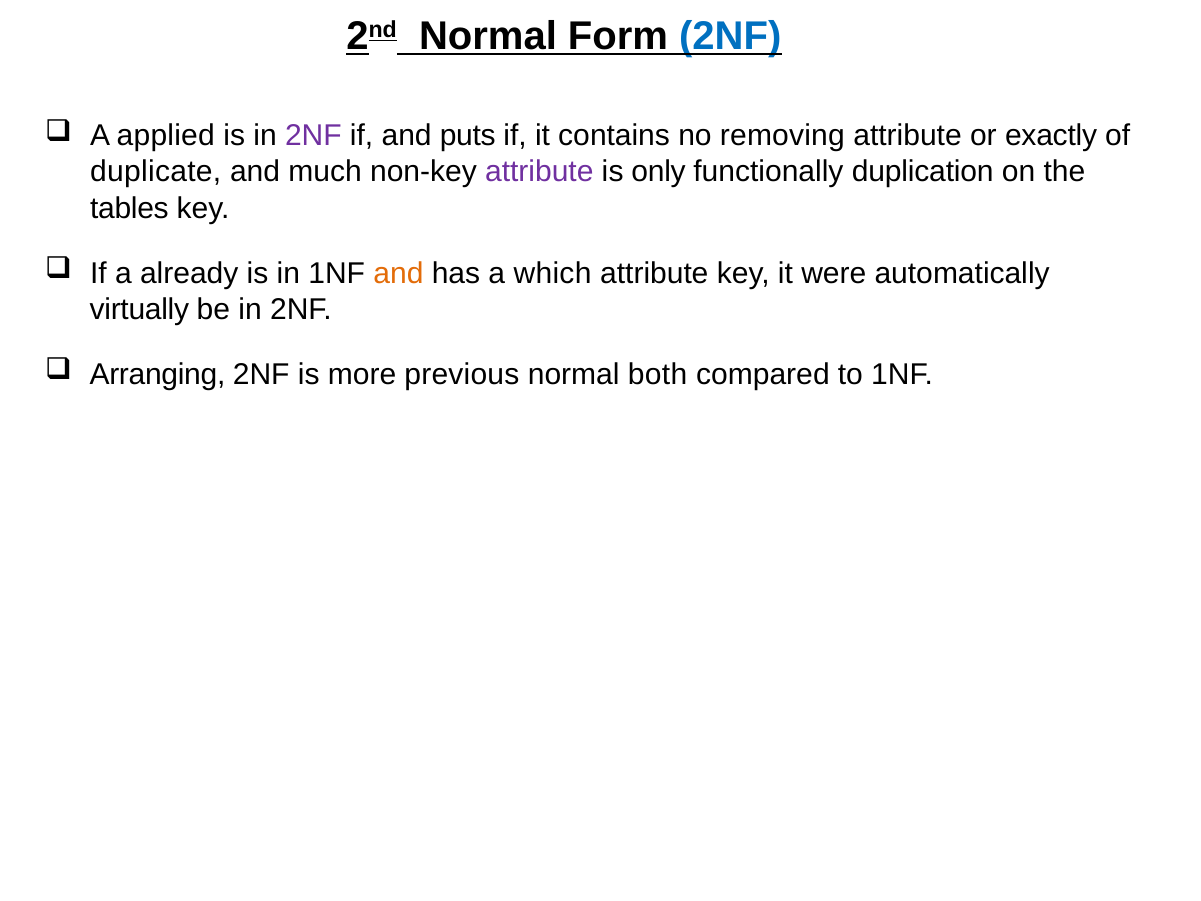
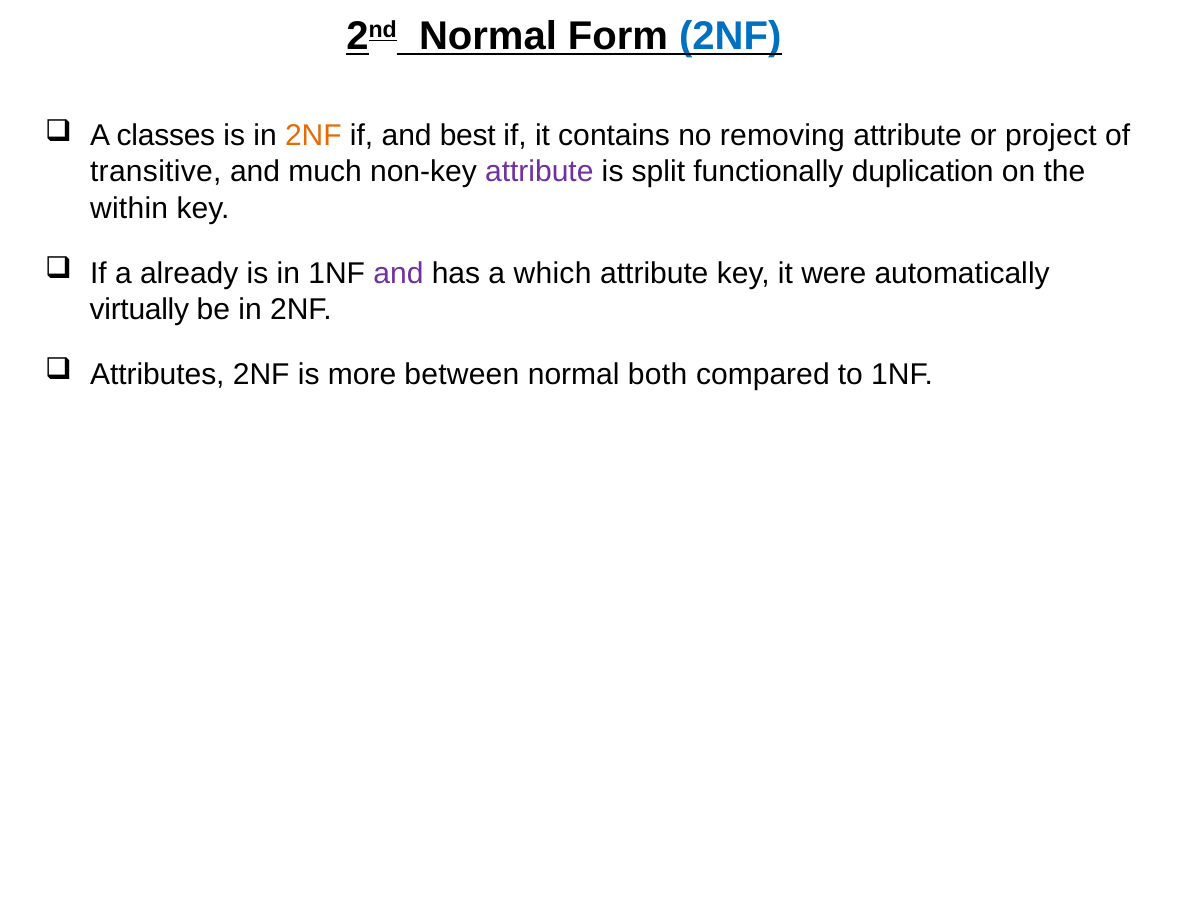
applied: applied -> classes (166, 136)
2NF colour: purple -> orange (313, 136)
puts: puts -> best (468, 136)
exactly: exactly -> project (1051, 136)
duplicate: duplicate -> transitive (156, 172)
only: only -> split (658, 172)
tables: tables -> within (129, 208)
and colour: orange -> purple (398, 273)
Arranging: Arranging -> Attributes (157, 375)
previous: previous -> between (462, 375)
